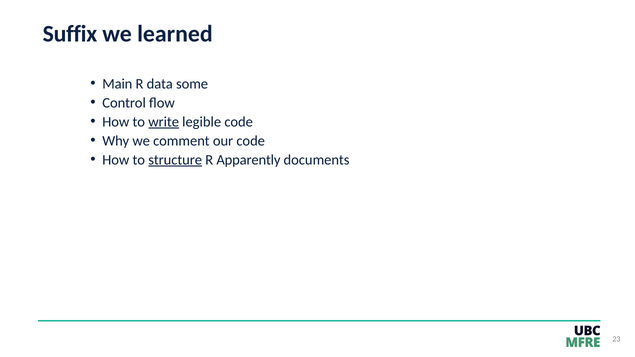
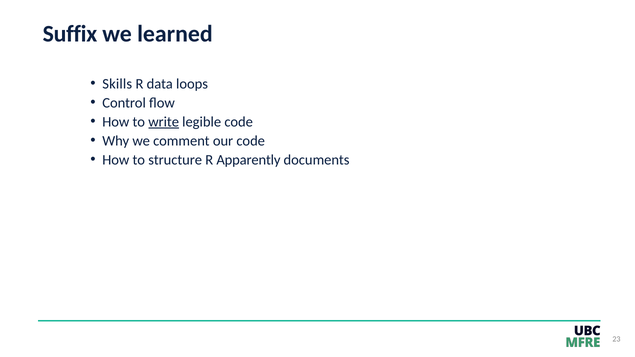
Main: Main -> Skills (117, 84)
some: some -> loops (192, 84)
structure underline: present -> none (175, 160)
